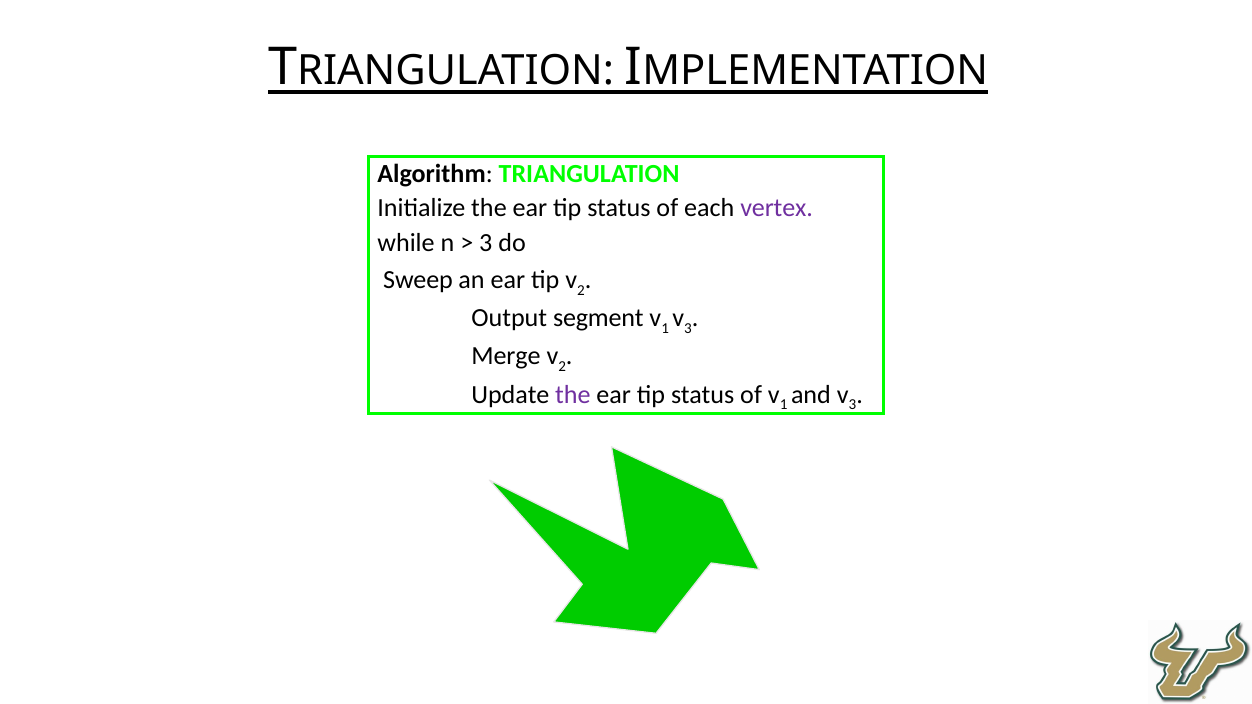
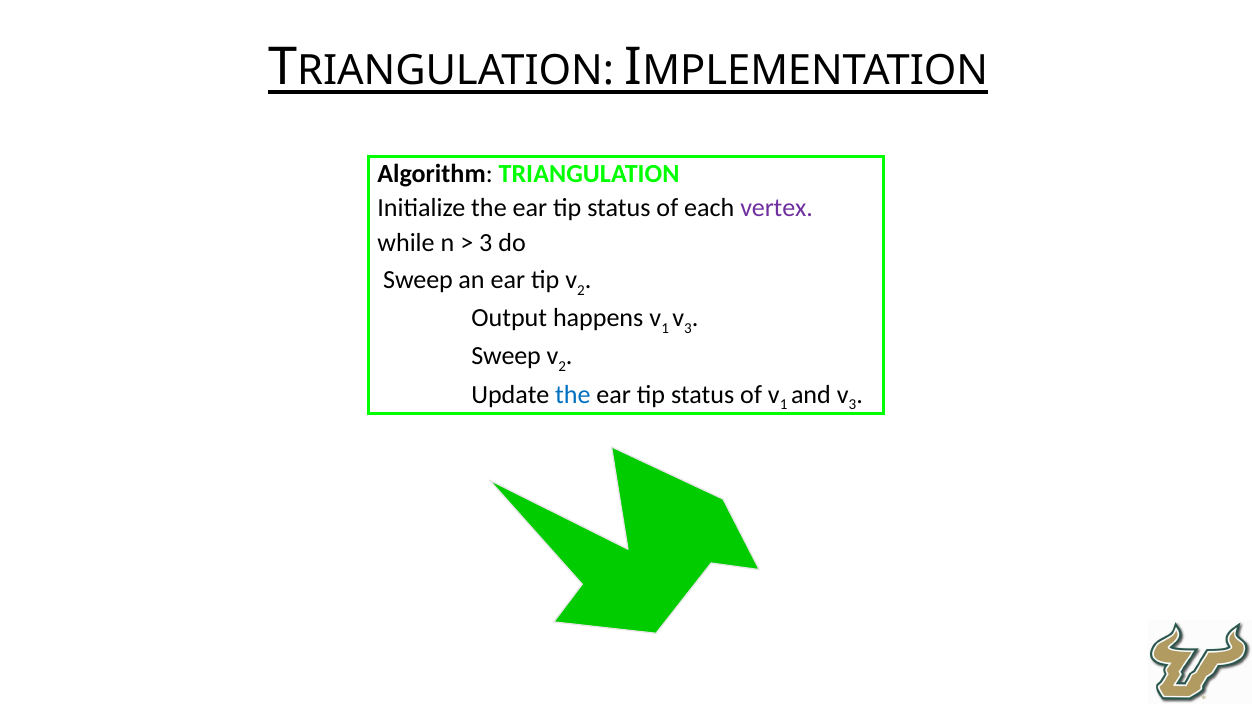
segment: segment -> happens (598, 318)
Merge: Merge -> Sweep (506, 356)
the colour: purple -> blue (573, 395)
